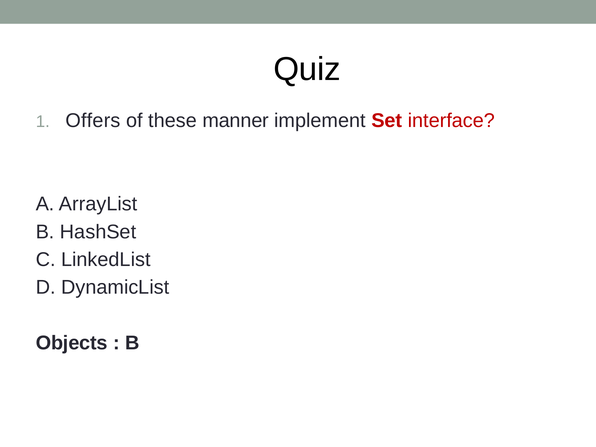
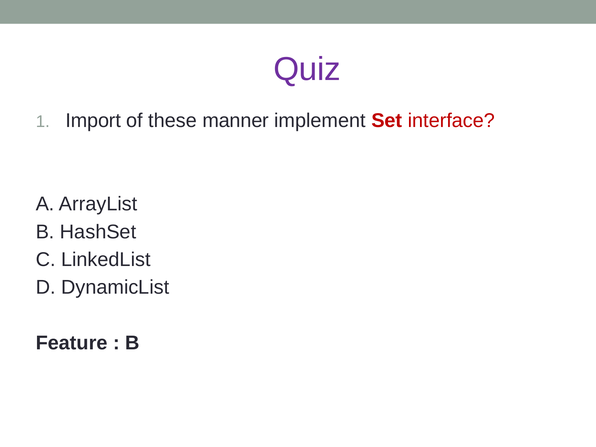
Quiz colour: black -> purple (307, 69)
Offers: Offers -> Import (93, 121)
Objects: Objects -> Feature (72, 343)
